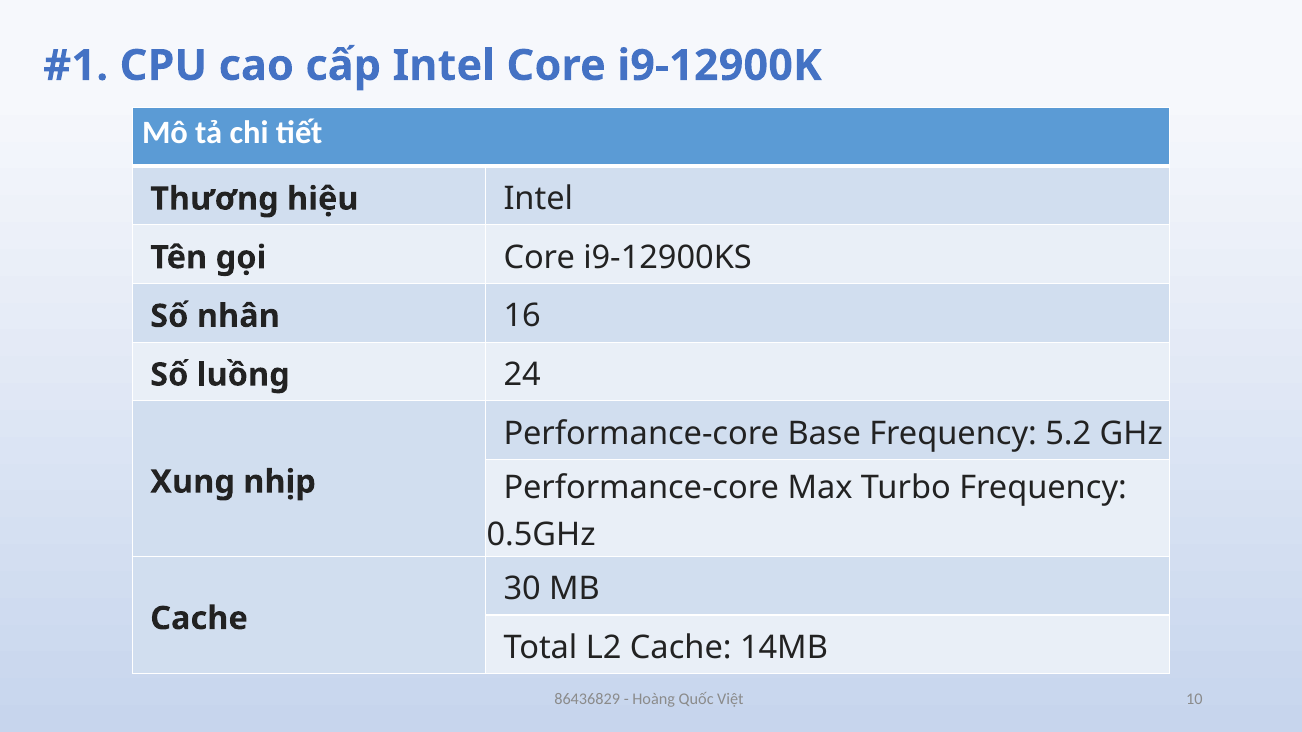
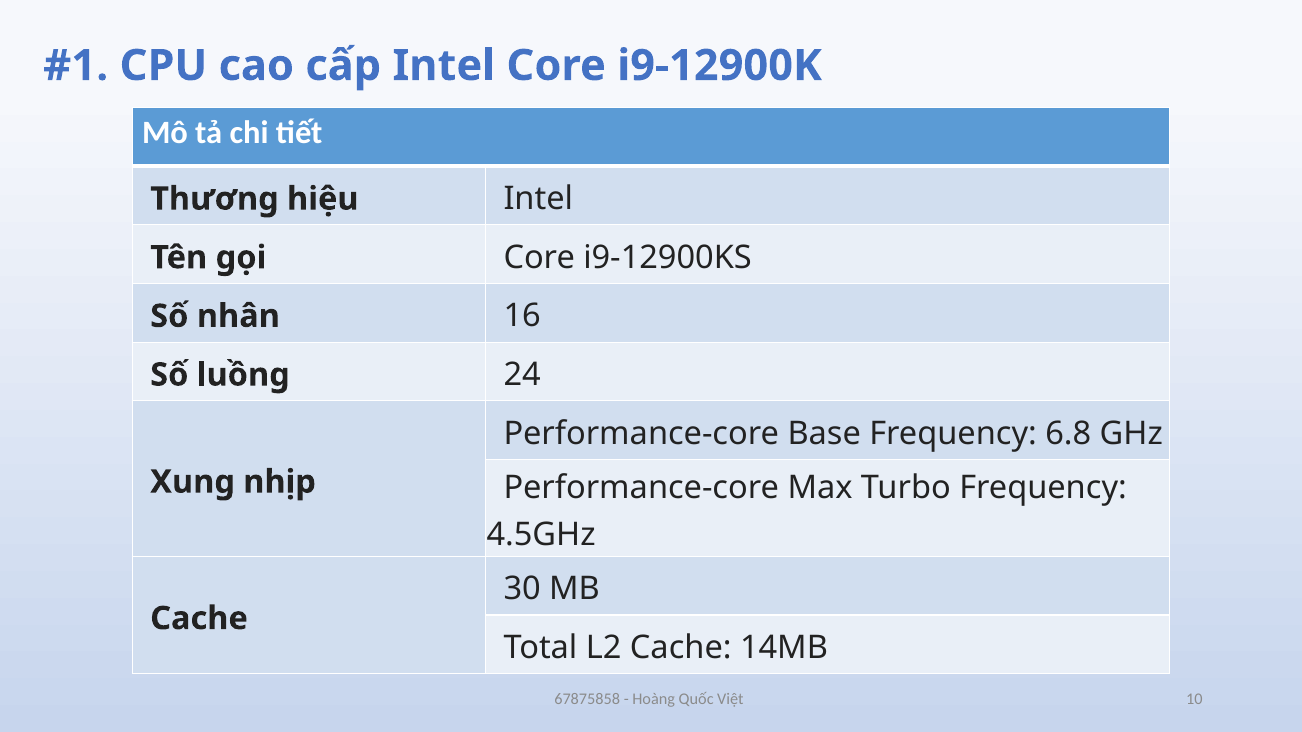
5.2: 5.2 -> 6.8 (1068, 434)
0.5GHz: 0.5GHz -> 4.5GHz (541, 535)
86436829: 86436829 -> 67875858 (587, 699)
